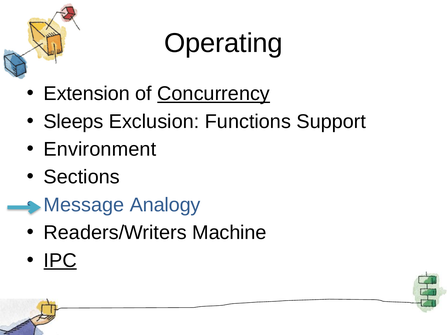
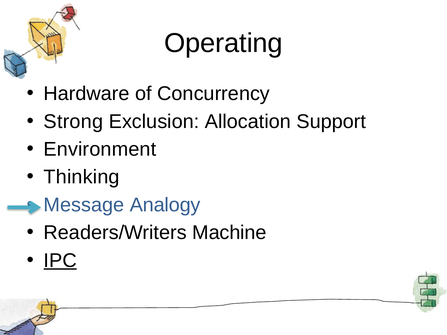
Extension: Extension -> Hardware (87, 94)
Concurrency underline: present -> none (214, 94)
Sleeps: Sleeps -> Strong (73, 122)
Functions: Functions -> Allocation (248, 122)
Sections: Sections -> Thinking (82, 177)
